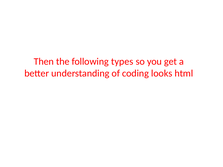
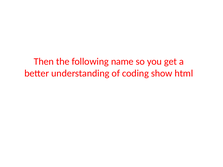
types: types -> name (122, 62)
looks: looks -> show (162, 73)
